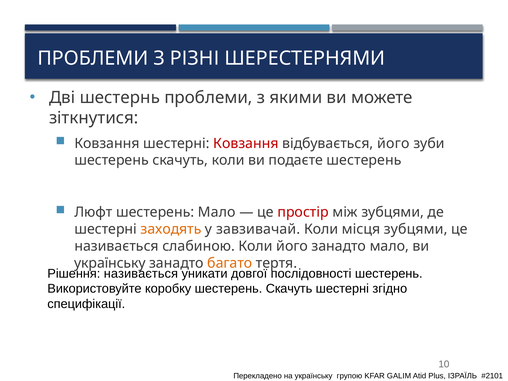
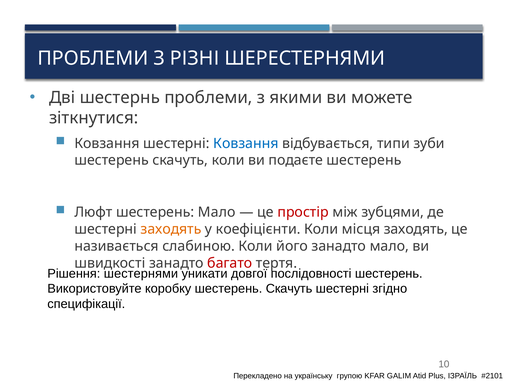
Ковзання colour: red -> blue (246, 143)
відбувається його: його -> типи (393, 143)
завзивачай: завзивачай -> коефіцієнти (258, 229)
місця зубцями: зубцями -> заходять (416, 229)
українську: українську -> швидкості (110, 263)
багато colour: orange -> red (230, 263)
Рішення називається: називається -> шестернями (141, 273)
